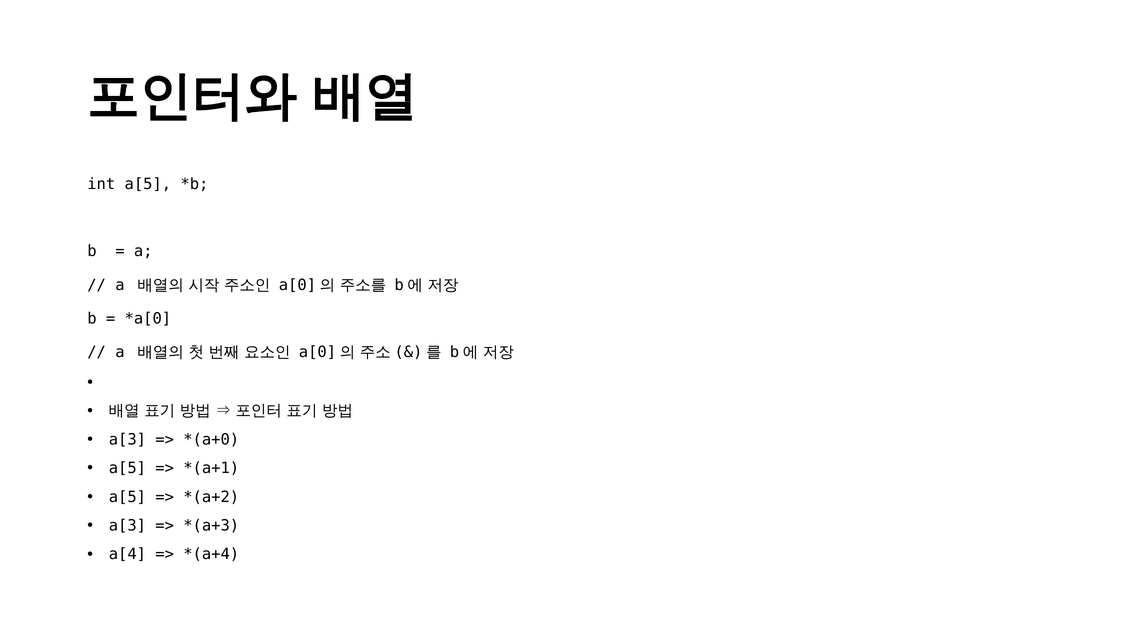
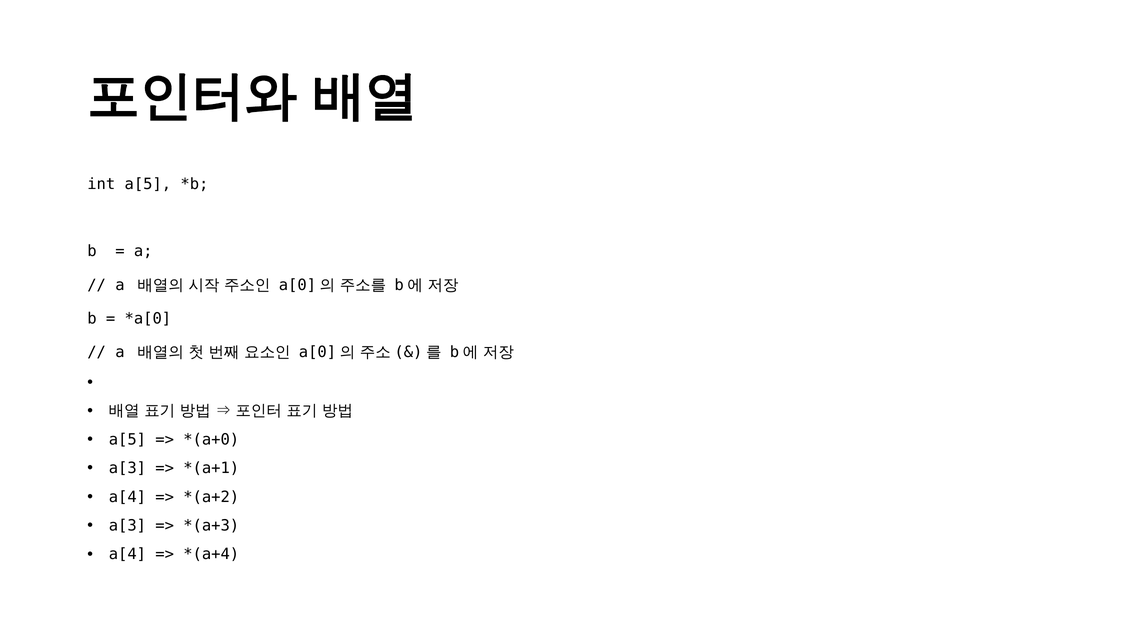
a[3: a[3 -> a[5 (127, 440)
a[5: a[5 -> a[3 (127, 468)
a[5: a[5 -> a[4 (127, 497)
